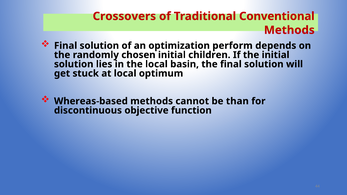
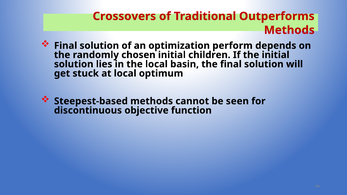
Conventional: Conventional -> Outperforms (277, 16)
Whereas-based: Whereas-based -> Steepest-based (91, 101)
than: than -> seen (237, 101)
